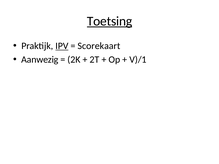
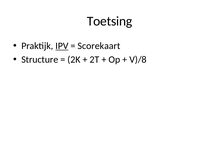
Toetsing underline: present -> none (110, 21)
Aanwezig: Aanwezig -> Structure (40, 60)
V)/1: V)/1 -> V)/8 (138, 60)
